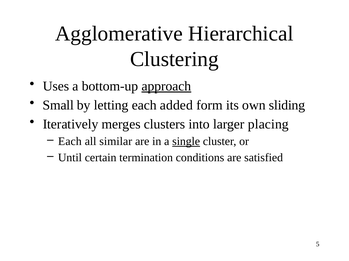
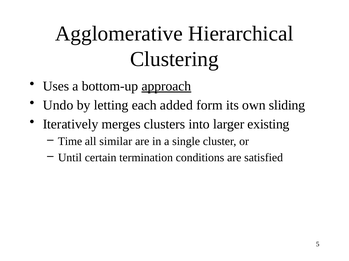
Small: Small -> Undo (58, 105)
placing: placing -> existing (268, 124)
Each: Each -> Time (70, 142)
single underline: present -> none (186, 142)
